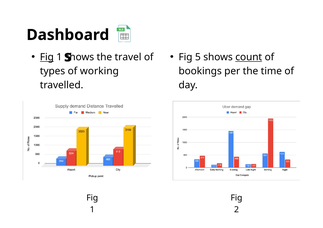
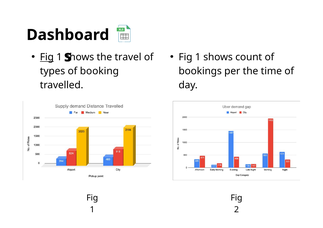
5: 5 -> 1 (198, 57)
count underline: present -> none (249, 57)
working: working -> booking (99, 71)
